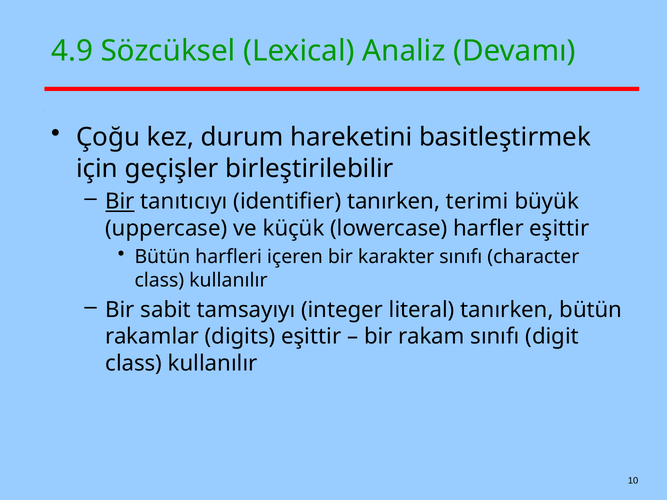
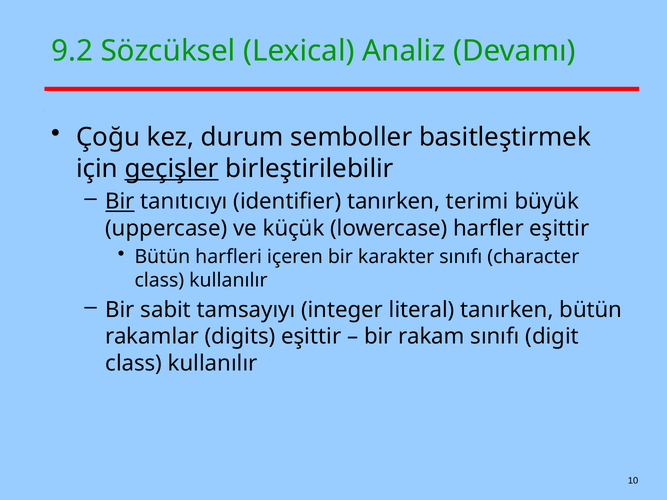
4.9: 4.9 -> 9.2 (72, 51)
hareketini: hareketini -> semboller (351, 137)
geçişler underline: none -> present (172, 169)
